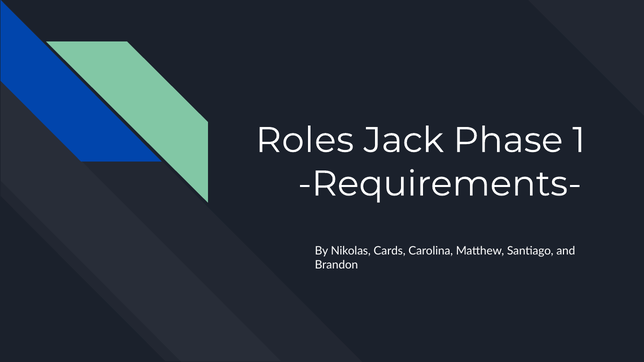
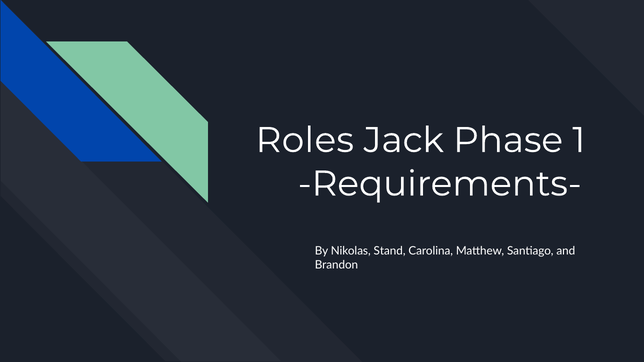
Cards: Cards -> Stand (390, 251)
